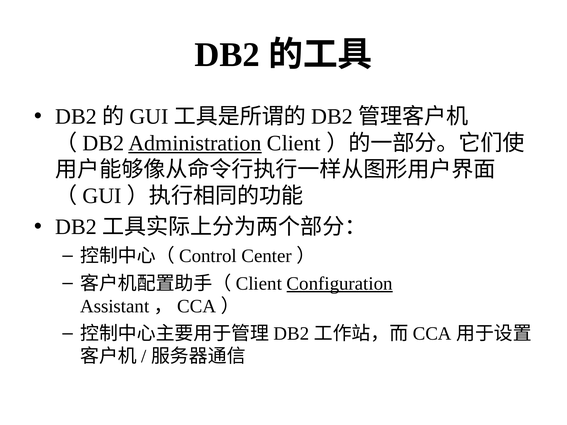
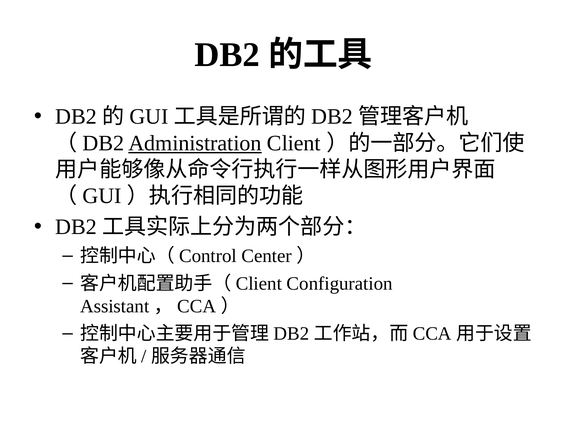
Configuration underline: present -> none (340, 284)
